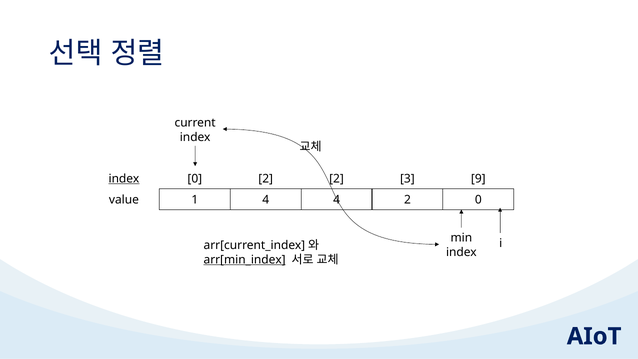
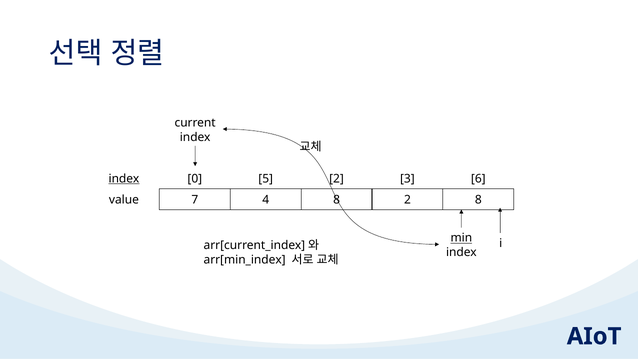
0 2: 2 -> 5 (266, 179)
9: 9 -> 6 (478, 179)
1: 1 -> 7 (195, 200)
4 4: 4 -> 8 (337, 200)
2 0: 0 -> 8 (478, 200)
min underline: none -> present (461, 238)
arr[min_index underline: present -> none (245, 260)
